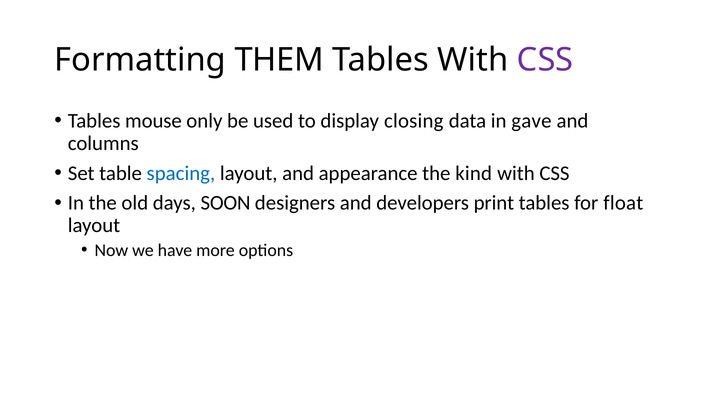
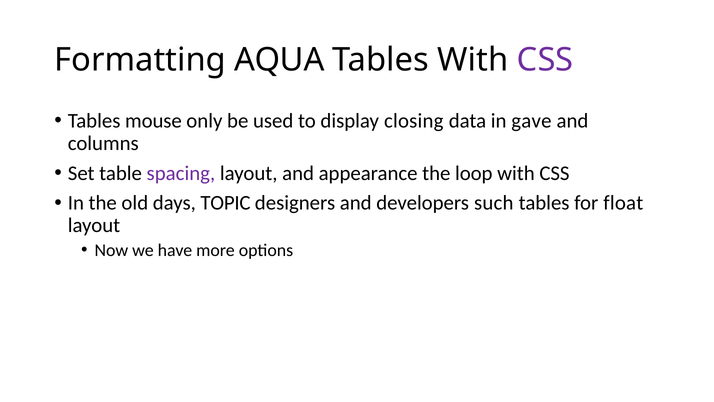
THEM: THEM -> AQUA (279, 60)
spacing colour: blue -> purple (181, 173)
kind: kind -> loop (474, 173)
SOON: SOON -> TOPIC (226, 203)
print: print -> such (494, 203)
